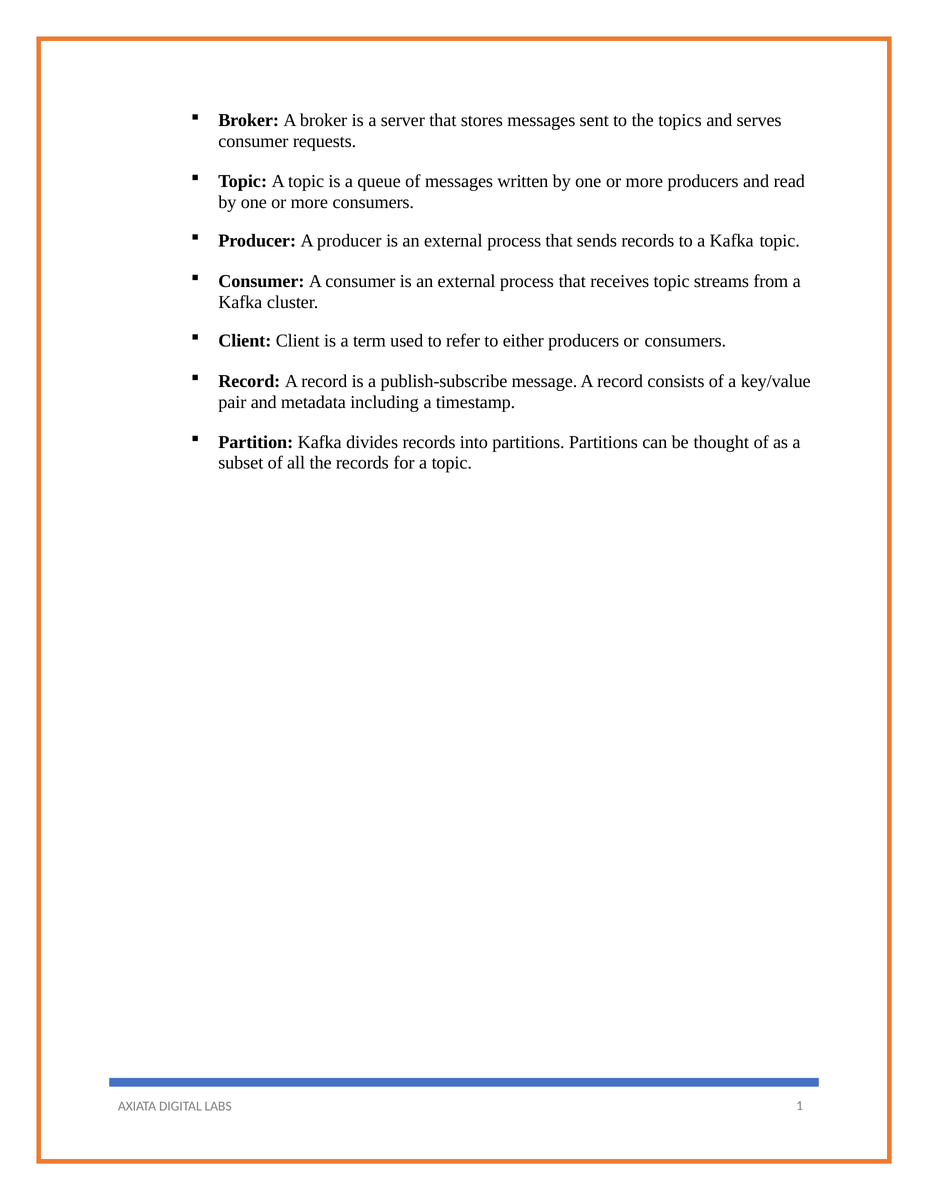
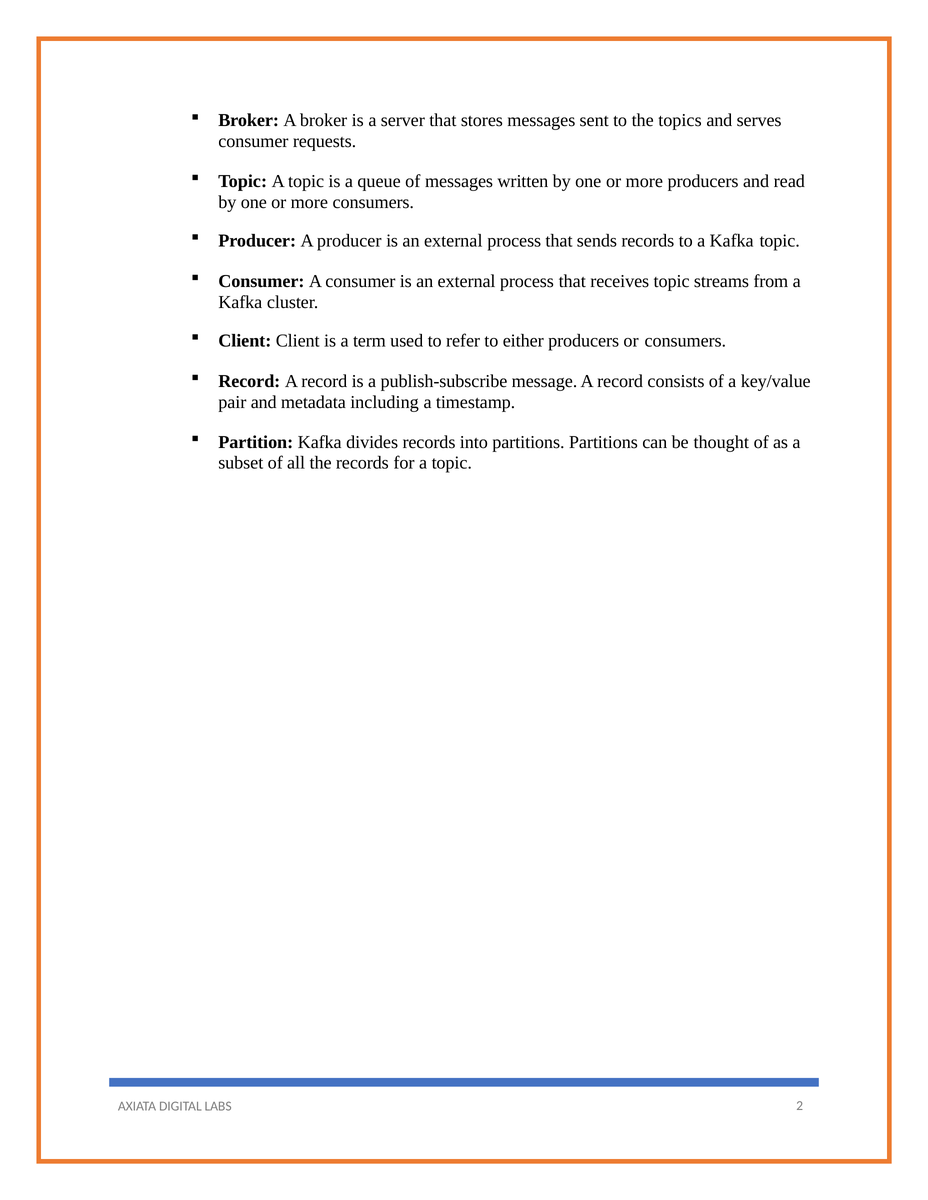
1: 1 -> 2 (800, 1107)
